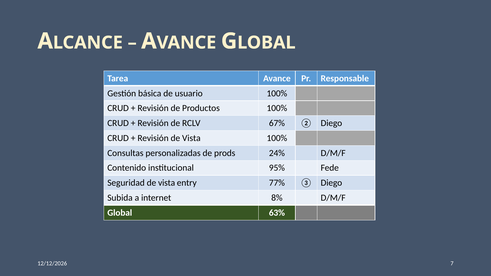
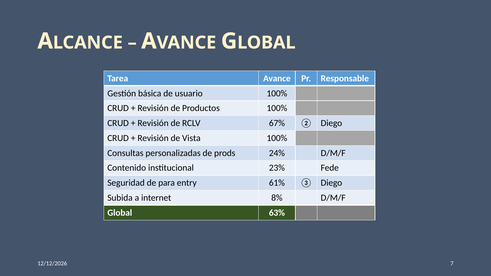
95%: 95% -> 23% (277, 168)
Seguridad de vista: vista -> para (167, 183)
77%: 77% -> 61% (277, 183)
